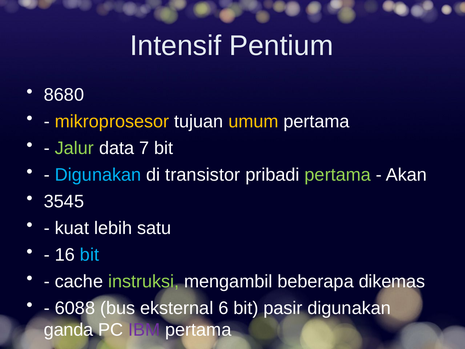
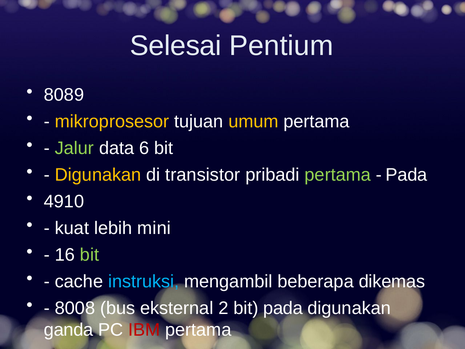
Intensif: Intensif -> Selesai (176, 46)
8680: 8680 -> 8089 (64, 95)
7: 7 -> 6 (144, 148)
Digunakan colour: light blue -> yellow (98, 175)
Akan: Akan -> Pada (406, 175)
3545: 3545 -> 4910 (64, 201)
satu: satu -> mini (154, 228)
bit colour: light blue -> light green (90, 255)
instruksi colour: light green -> light blue (144, 281)
6088: 6088 -> 8008 (75, 308)
6: 6 -> 2 (223, 308)
bit pasir: pasir -> pada (283, 308)
IBM colour: purple -> red (144, 330)
